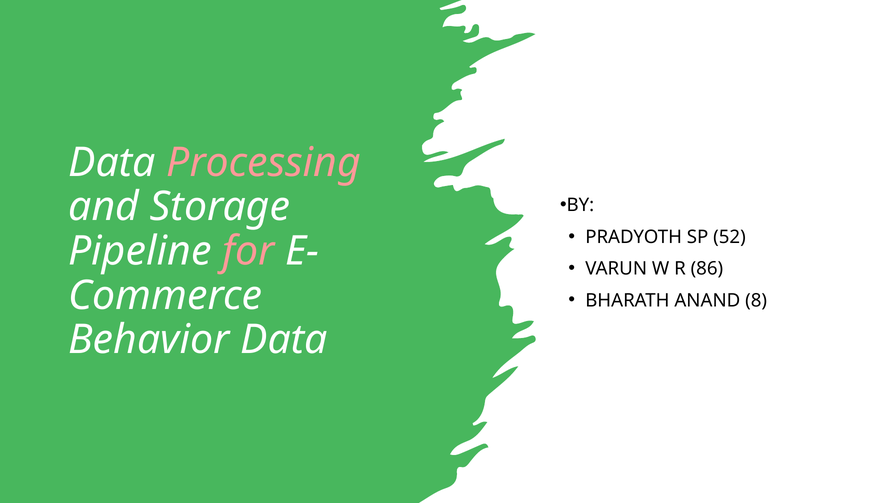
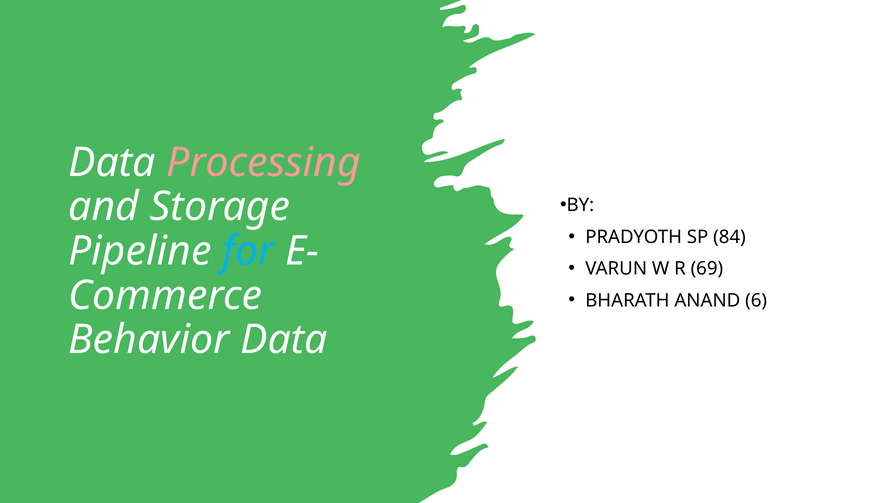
52: 52 -> 84 (729, 237)
for colour: pink -> light blue (248, 251)
86: 86 -> 69 (707, 269)
8: 8 -> 6 (756, 301)
